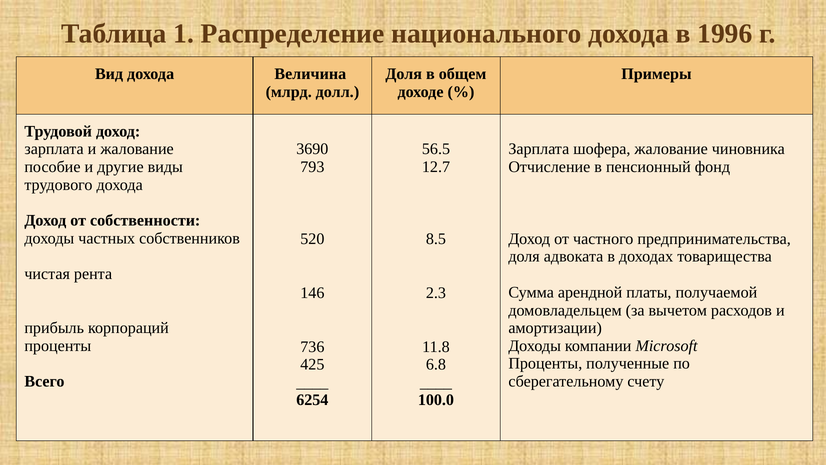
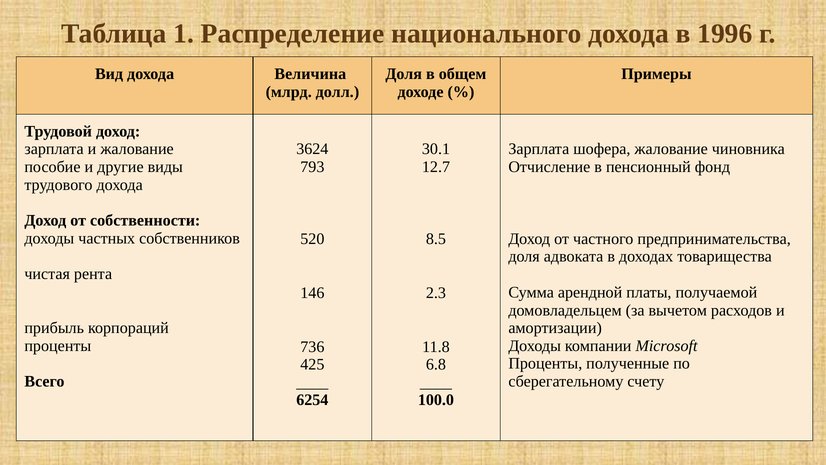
3690: 3690 -> 3624 (312, 149)
56.5: 56.5 -> 30.1 (436, 149)
